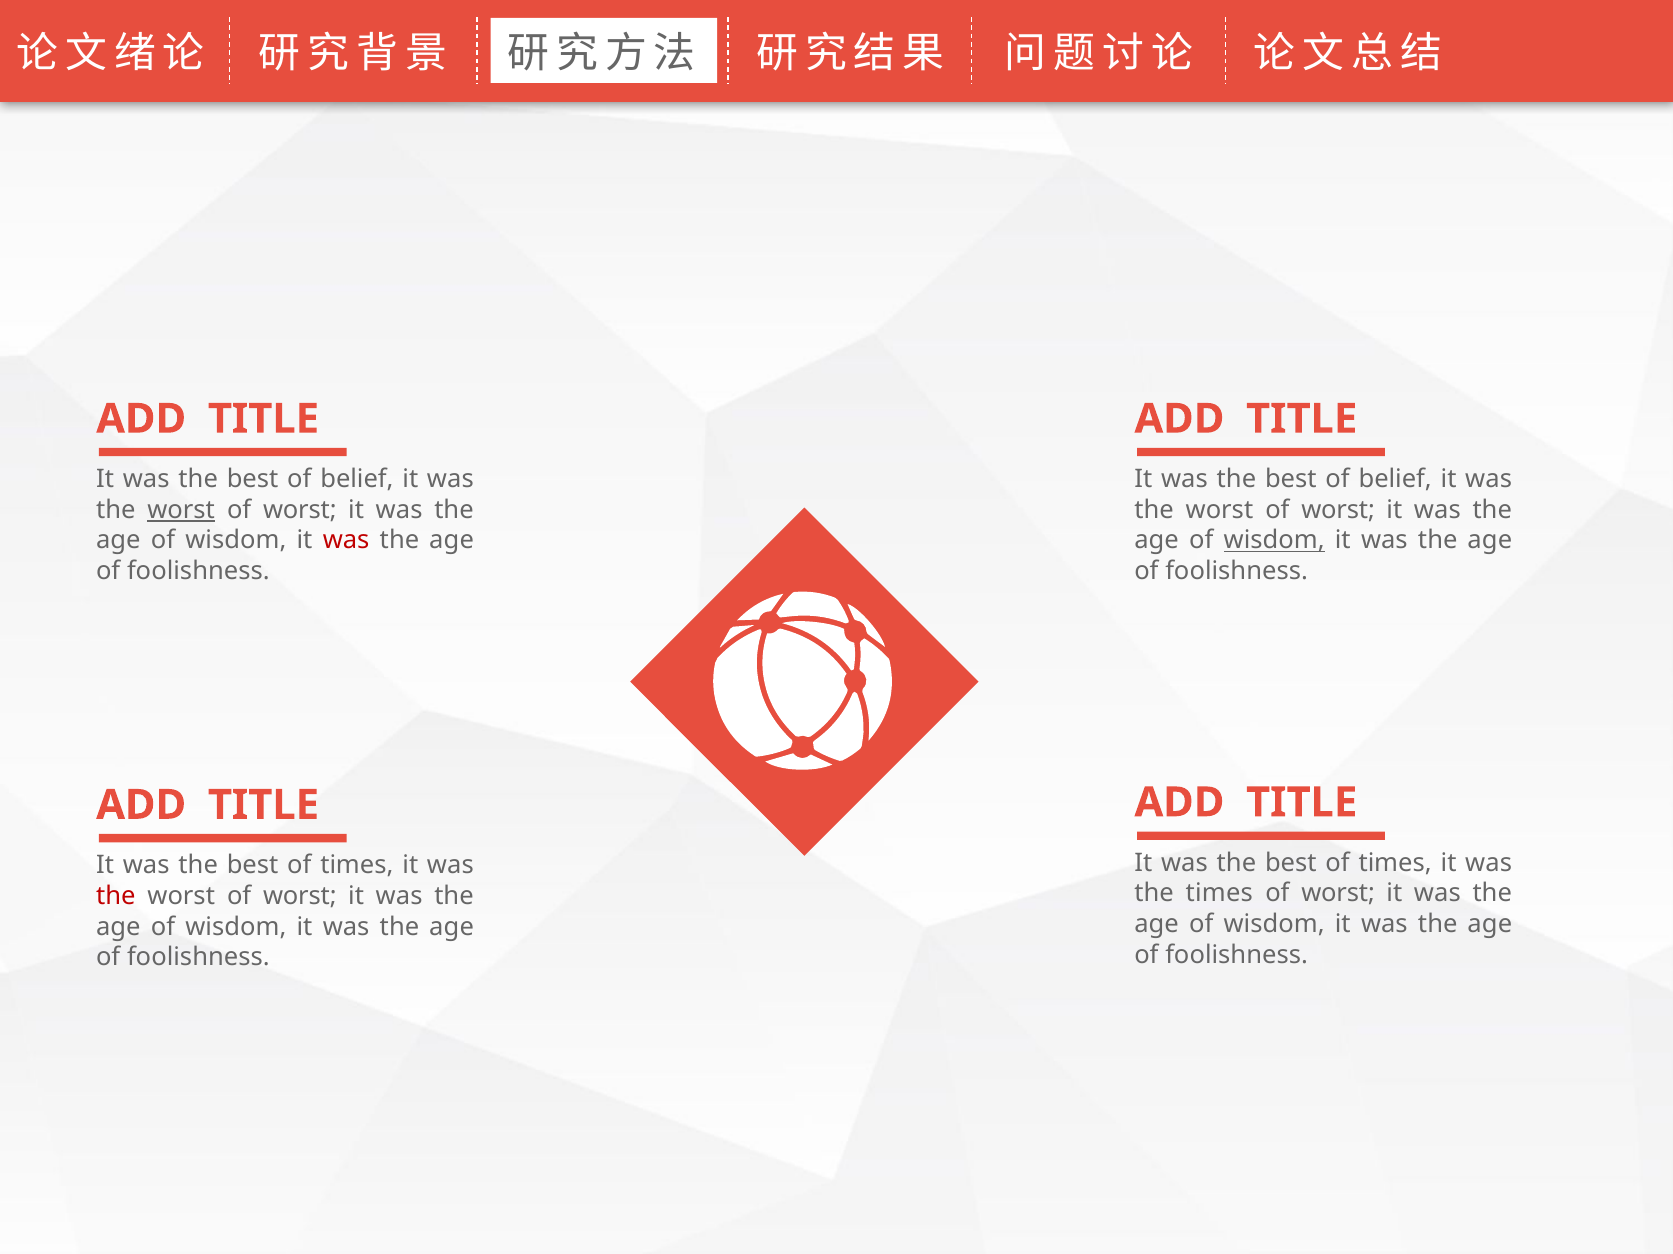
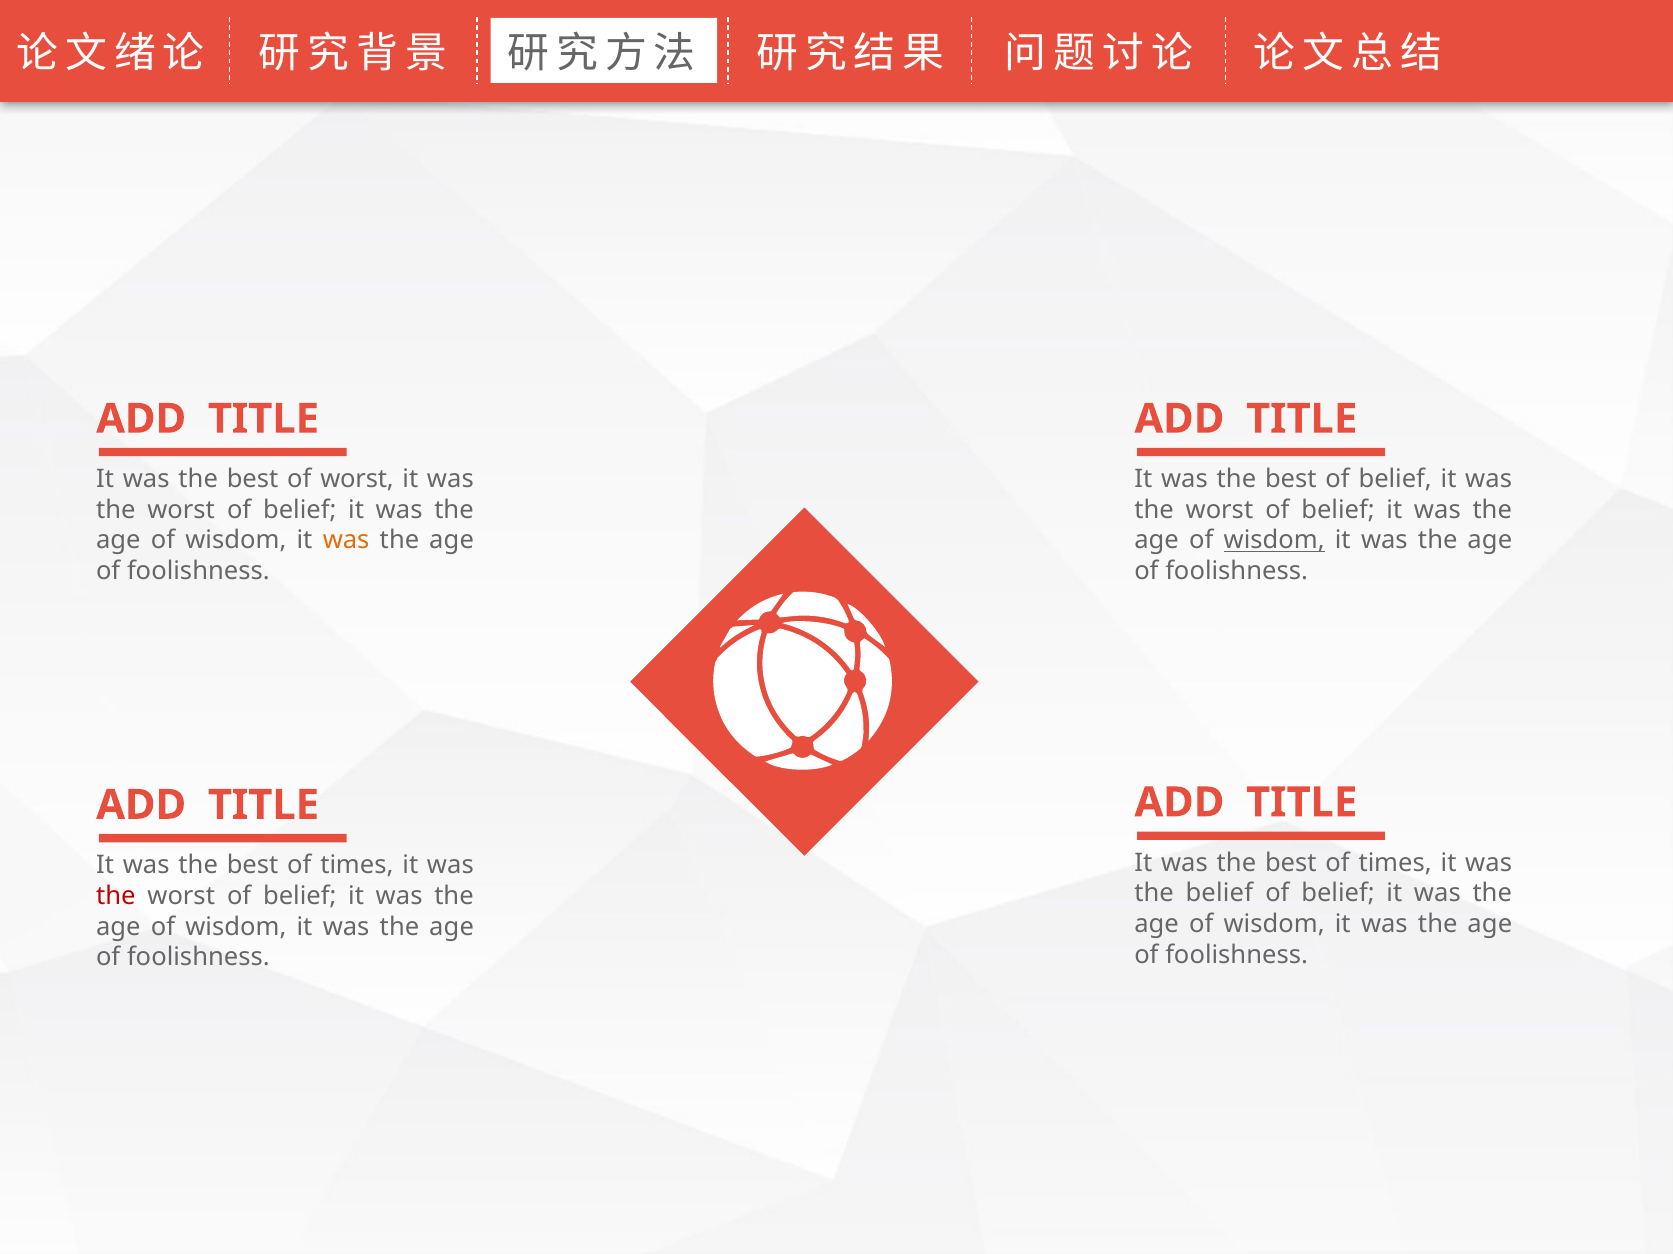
belief: belief -> worst (357, 480)
worst underline: present -> none (181, 510)
worst: worst -> belief (300, 510)
worst: worst -> belief (1338, 510)
was colour: red -> orange (346, 541)
the times: times -> belief (1219, 894)
worst: worst -> belief (1338, 894)
worst: worst -> belief (300, 896)
